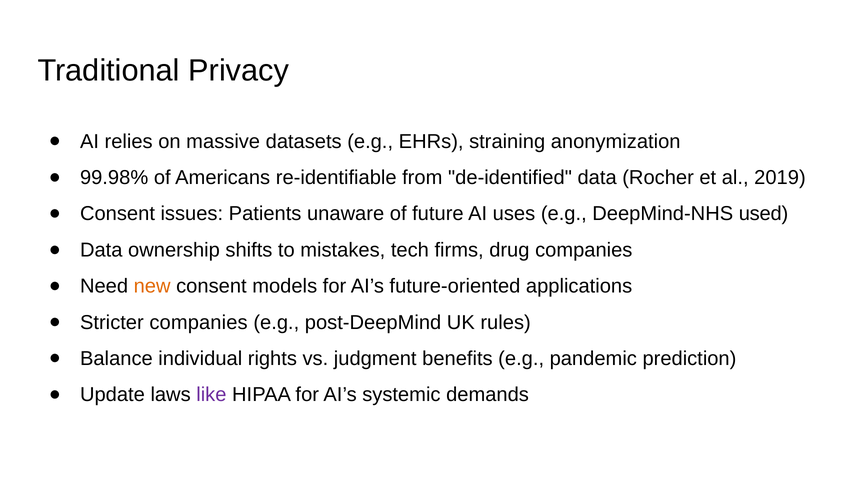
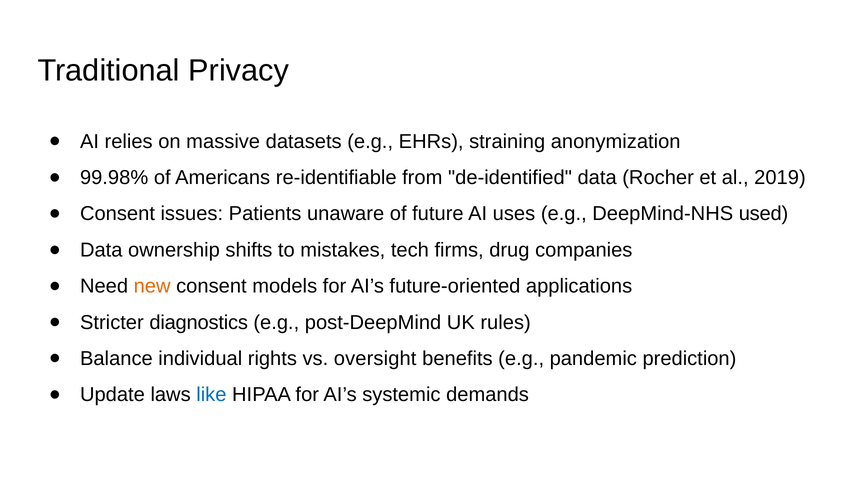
Stricter companies: companies -> diagnostics (199, 322)
judgment: judgment -> oversight (375, 358)
like colour: purple -> blue (211, 395)
